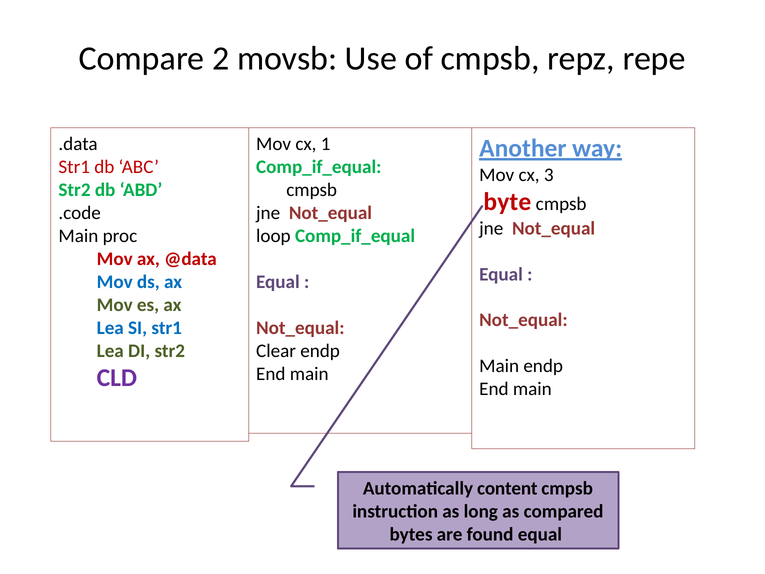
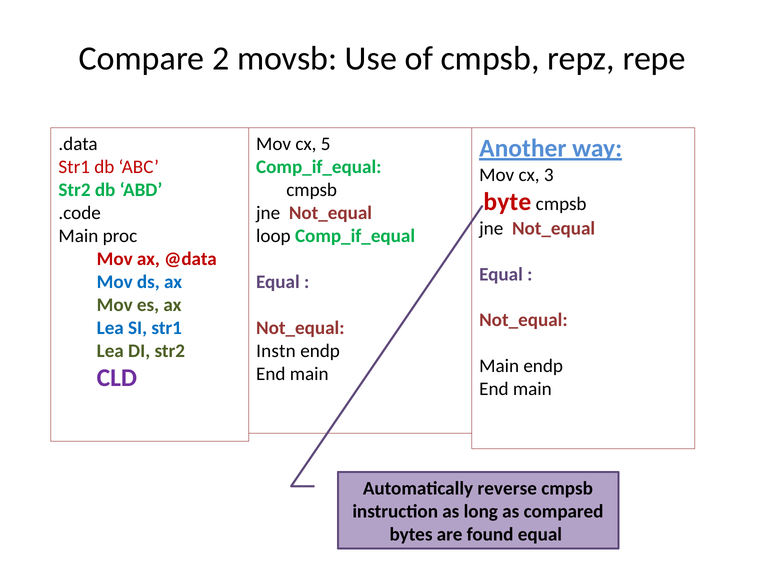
1: 1 -> 5 (326, 144)
Clear: Clear -> Instn (276, 351)
content: content -> reverse (507, 488)
